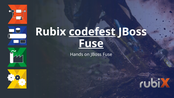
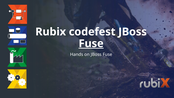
codefest underline: present -> none (92, 32)
